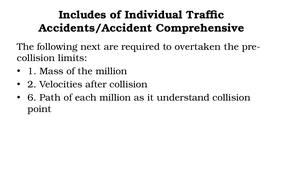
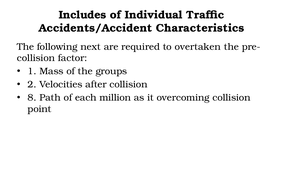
Comprehensive: Comprehensive -> Characteristics (200, 28)
limits: limits -> factor (73, 58)
the million: million -> groups (111, 71)
6: 6 -> 8 (32, 98)
understand: understand -> overcoming (183, 98)
